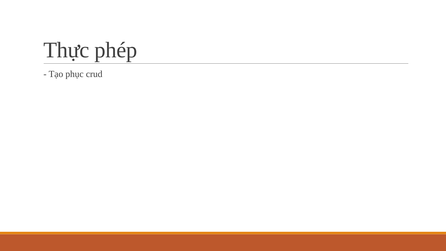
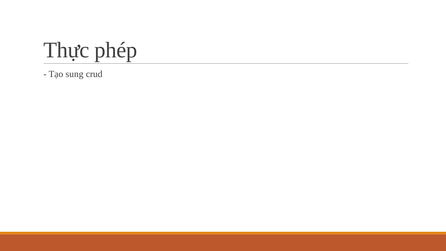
phục: phục -> sung (74, 74)
